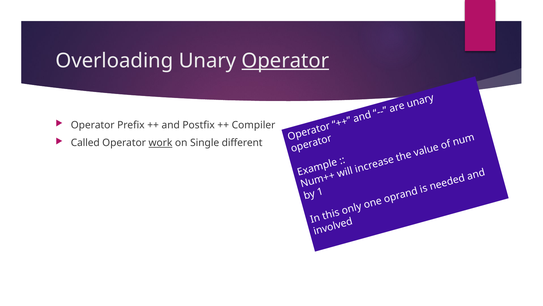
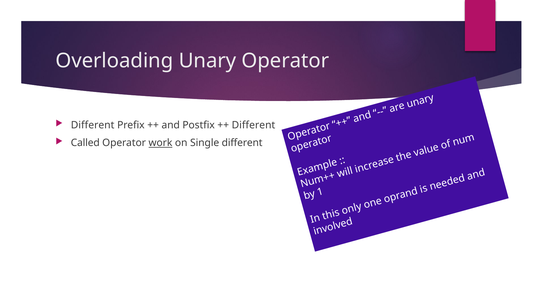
Operator underline: present -> none (285, 61)
Operator: Operator -> Different (93, 125)
Compiler: Compiler -> Different (253, 125)
